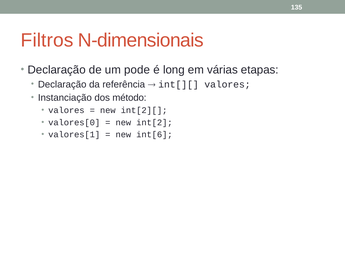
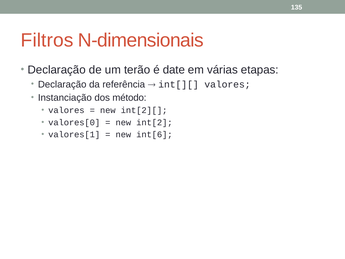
pode: pode -> terão (137, 70)
long: long -> date (174, 70)
